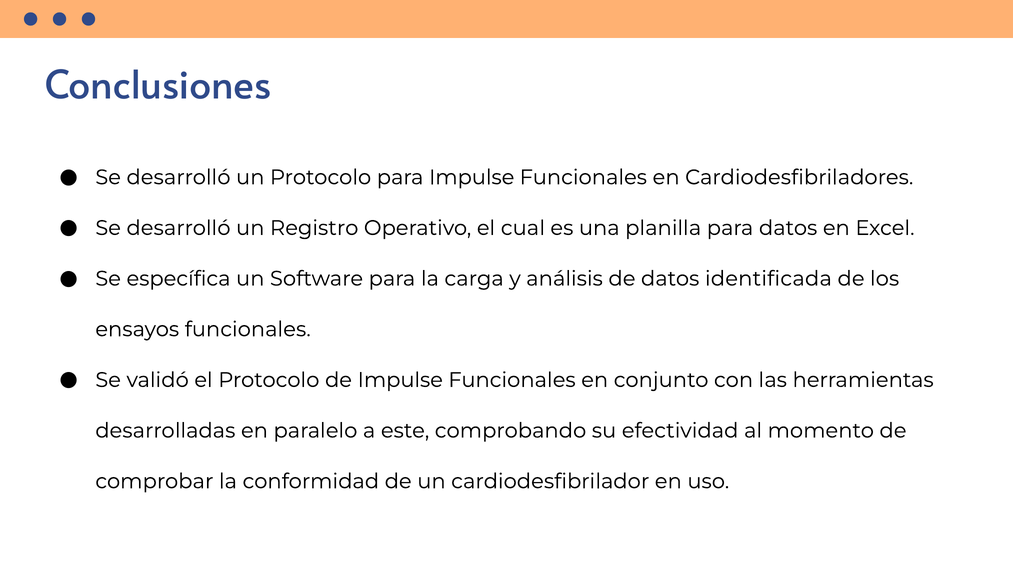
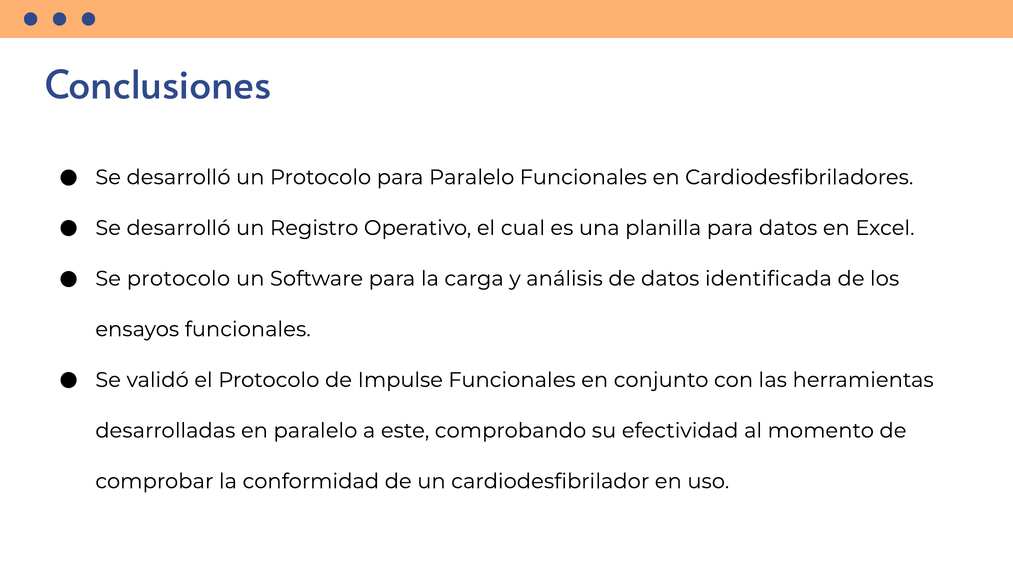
para Impulse: Impulse -> Paralelo (472, 177)
Se específica: específica -> protocolo (178, 279)
